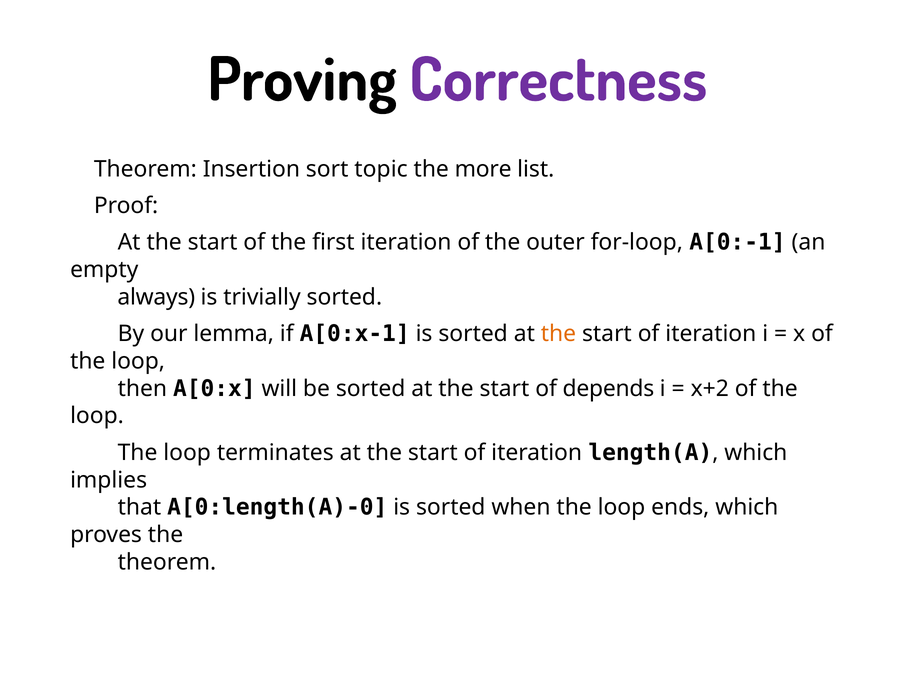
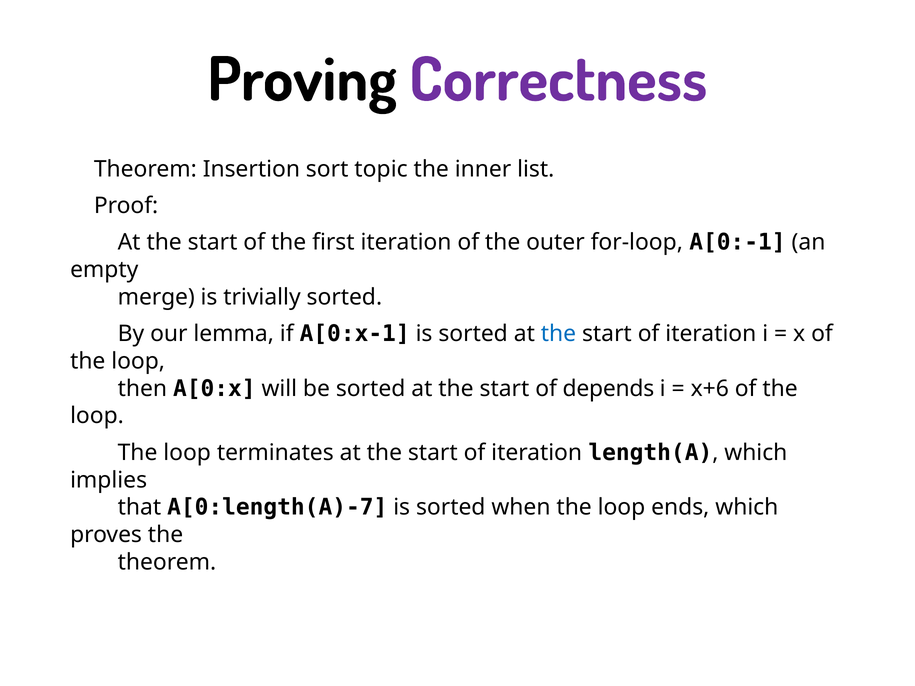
more: more -> inner (483, 169)
always: always -> merge (156, 297)
the colour: orange -> blue (558, 334)
x+2: x+2 -> x+6 (710, 389)
A[0:length(A)-0: A[0:length(A)-0 -> A[0:length(A)-7 (277, 508)
